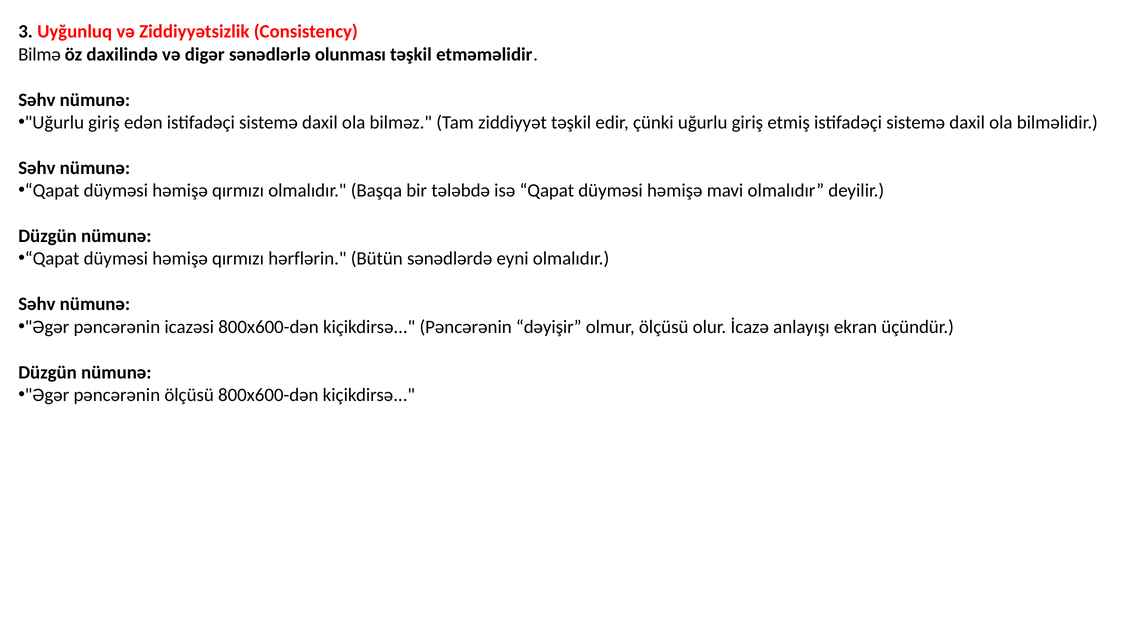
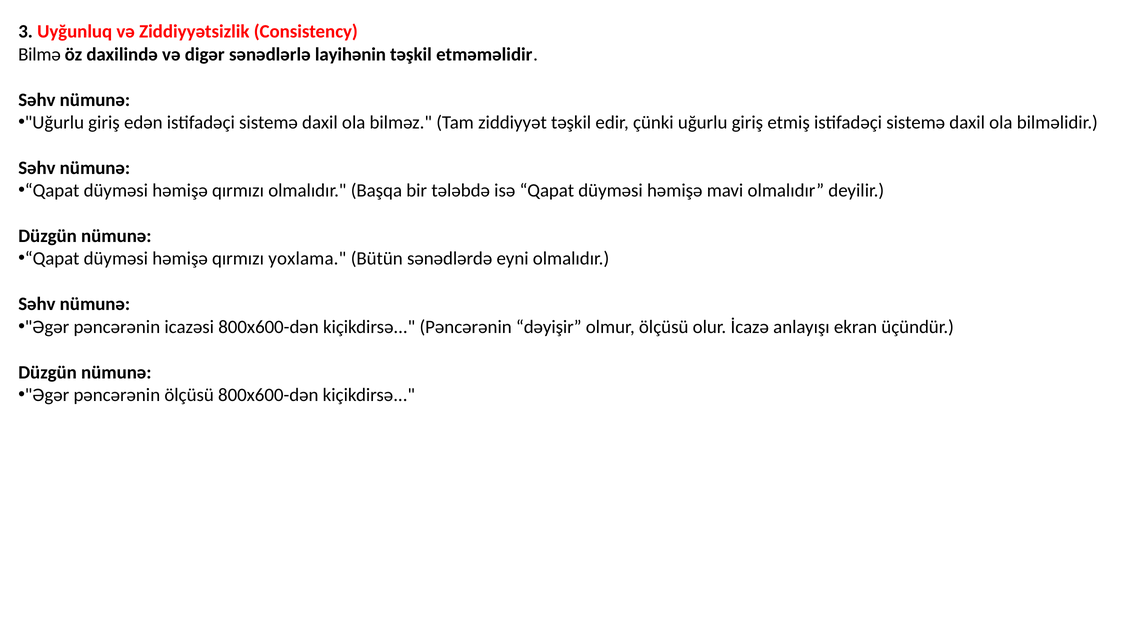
olunması: olunması -> layihənin (350, 54)
hərflərin: hərflərin -> yoxlama (307, 259)
